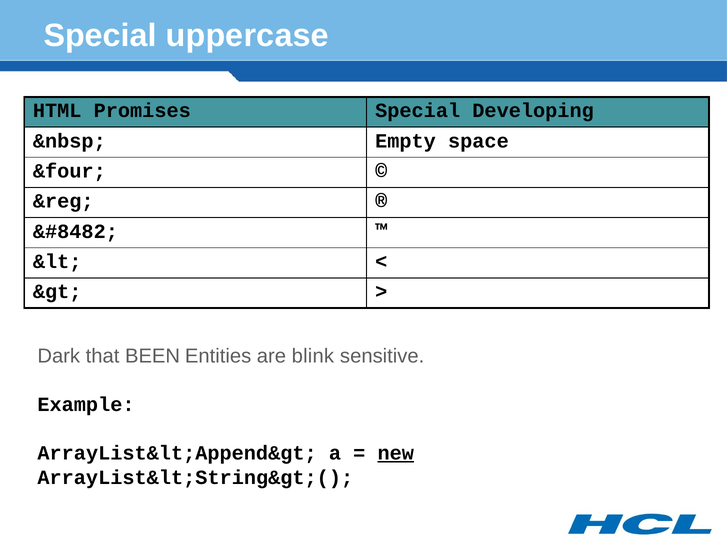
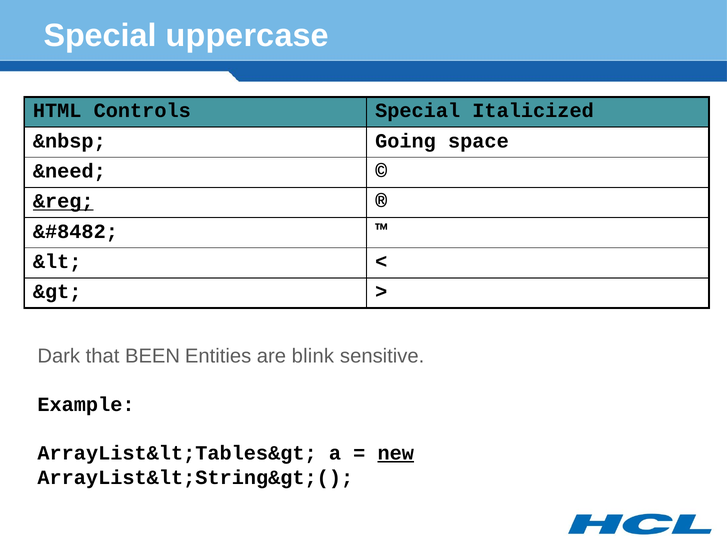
Promises: Promises -> Controls (142, 111)
Developing: Developing -> Italicized (533, 111)
Empty: Empty -> Going (406, 141)
&four: &four -> &need (69, 171)
&reg underline: none -> present (63, 201)
ArrayList&lt;Append&gt: ArrayList&lt;Append&gt -> ArrayList&lt;Tables&gt (177, 453)
